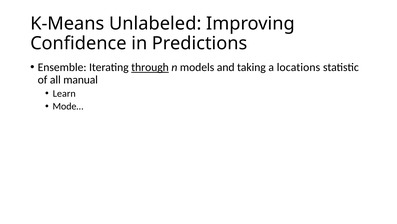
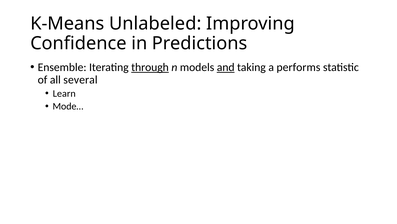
and underline: none -> present (226, 67)
locations: locations -> performs (298, 67)
manual: manual -> several (80, 80)
